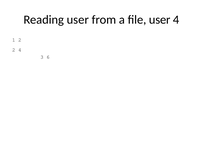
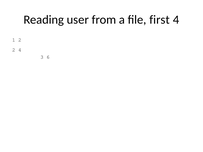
file user: user -> first (160, 20)
